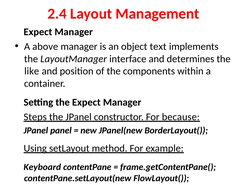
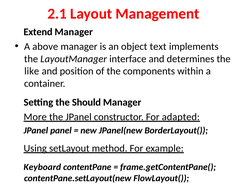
2.4: 2.4 -> 2.1 (57, 14)
Expect: Expect -> Extend (38, 32)
the Expect: Expect -> Should (86, 102)
Steps: Steps -> More (35, 117)
because: because -> adapted (181, 117)
